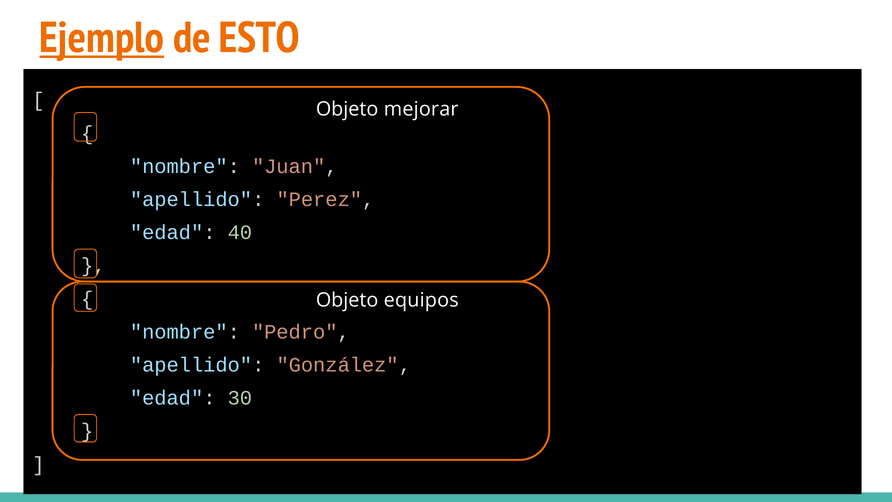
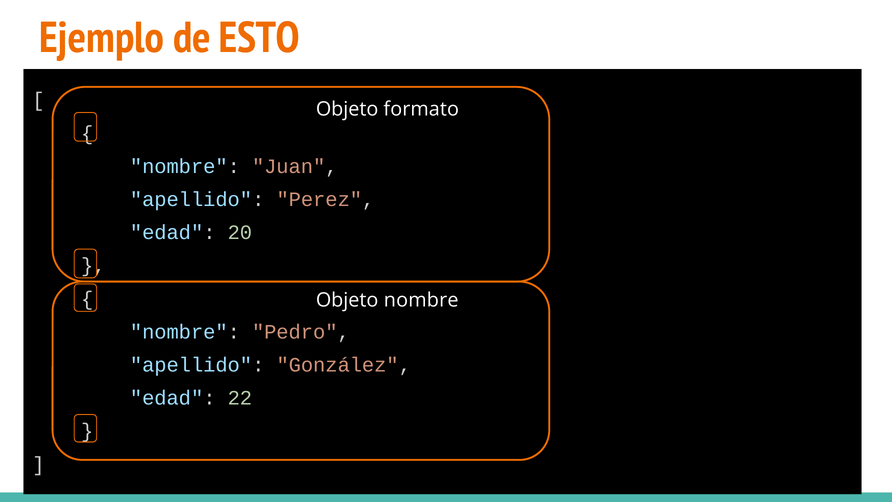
Ejemplo underline: present -> none (102, 38)
mejorar: mejorar -> formato (421, 109)
40: 40 -> 20 (240, 233)
Objeto equipos: equipos -> nombre (421, 300)
30: 30 -> 22 (240, 398)
